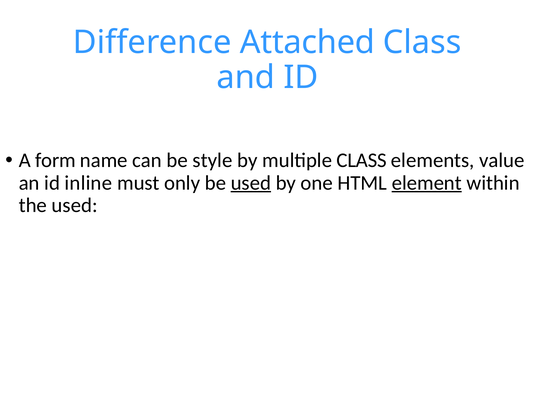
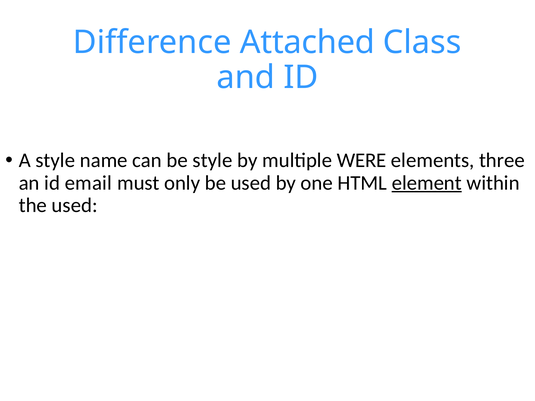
A form: form -> style (55, 160)
multiple CLASS: CLASS -> WERE (362, 160)
value: value -> three (502, 160)
inline: inline -> email (88, 183)
used underline: present -> none (251, 183)
